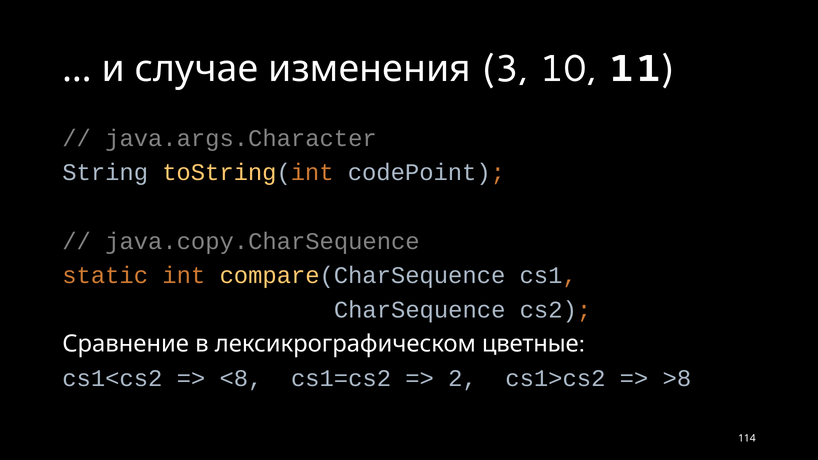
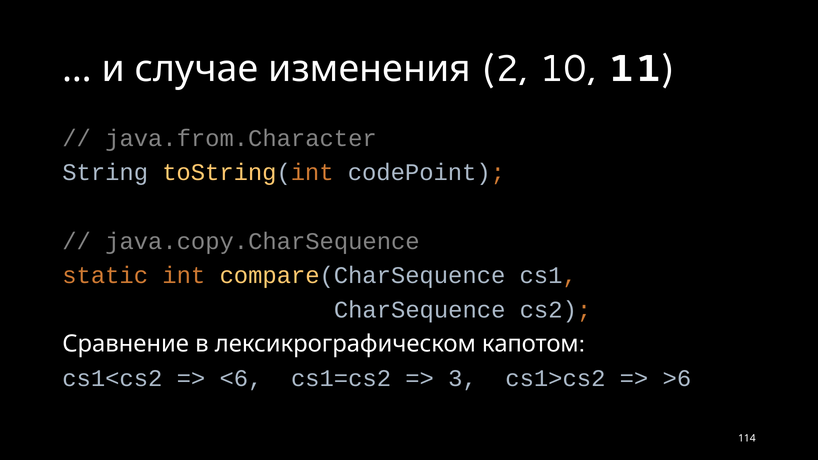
3: 3 -> 2 (505, 69)
java.args.Character: java.args.Character -> java.from.Character (241, 138)
цветные: цветные -> капотом (530, 344)
<8: <8 -> <6 (241, 378)
2: 2 -> 3 (463, 378)
>8: >8 -> >6 (677, 378)
